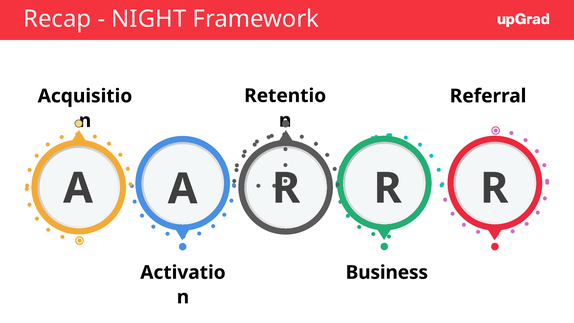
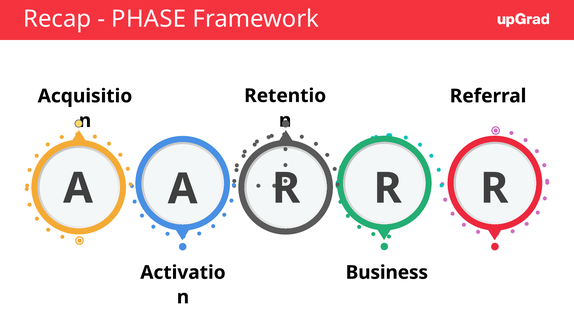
NIGHT: NIGHT -> PHASE (149, 19)
